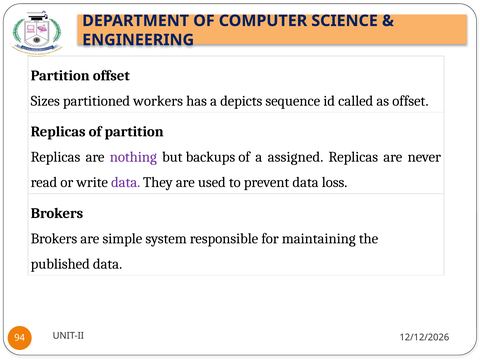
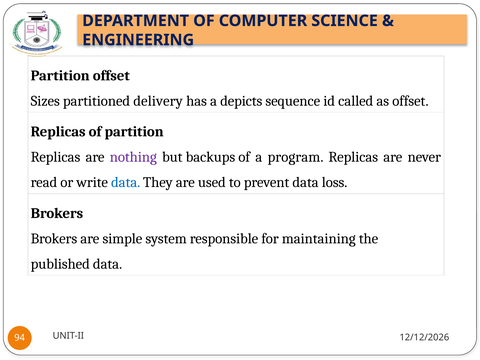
workers: workers -> delivery (158, 101)
assigned: assigned -> program (296, 157)
data colour: purple -> blue (126, 182)
